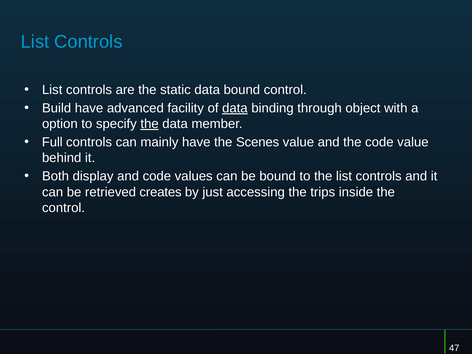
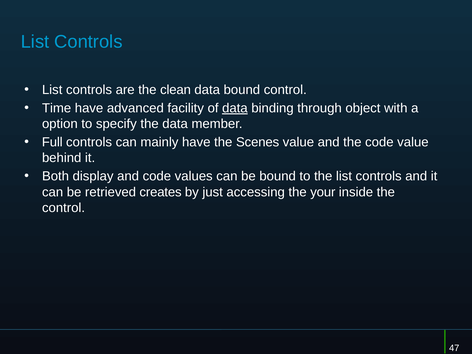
static: static -> clean (176, 90)
Build: Build -> Time (57, 108)
the underline: present -> none (150, 124)
trips: trips -> your (323, 192)
